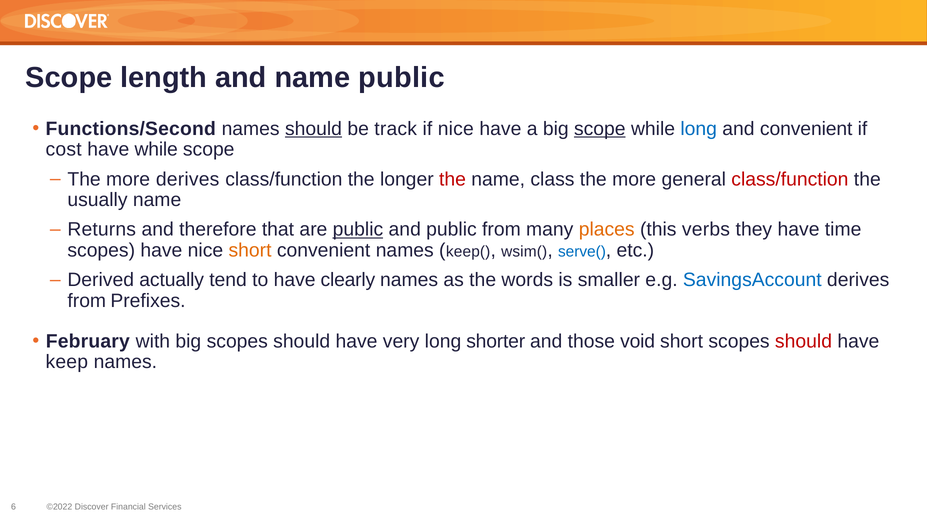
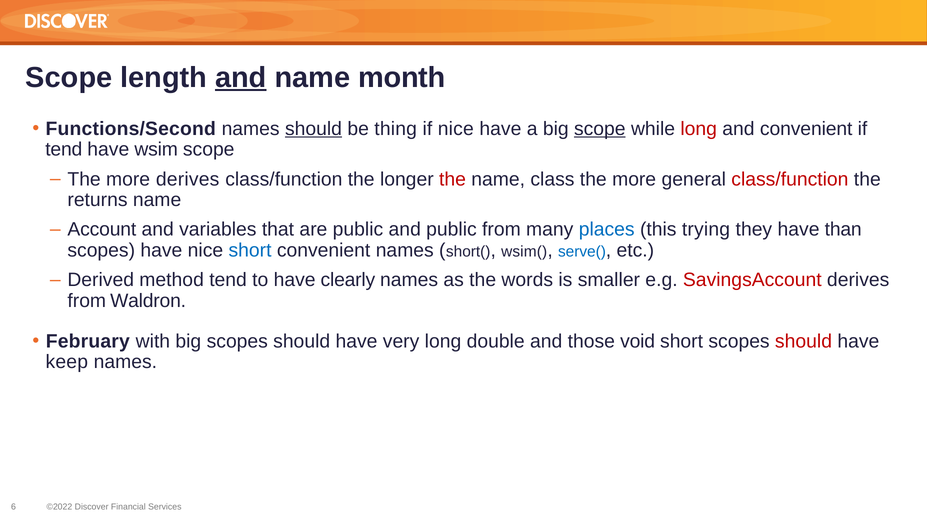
and underline: none -> present (241, 78)
name public: public -> month (402, 78)
track: track -> thing (396, 129)
long colour: blue -> red (699, 129)
cost: cost -> tend (64, 149)
have while: while -> wsim (156, 149)
usually: usually -> returns (98, 200)
Returns: Returns -> Account (102, 229)
therefore: therefore -> variables (218, 229)
public underline: present -> none (358, 229)
places colour: orange -> blue (607, 229)
verbs: verbs -> trying (706, 229)
time: time -> than (843, 229)
short colour: orange -> blue (250, 250)
keep(: keep( -> short( (468, 251)
actually: actually -> method (172, 280)
SavingsAccount colour: blue -> red (752, 280)
Prefixes: Prefixes -> Waldron (148, 301)
shorter: shorter -> double (496, 341)
